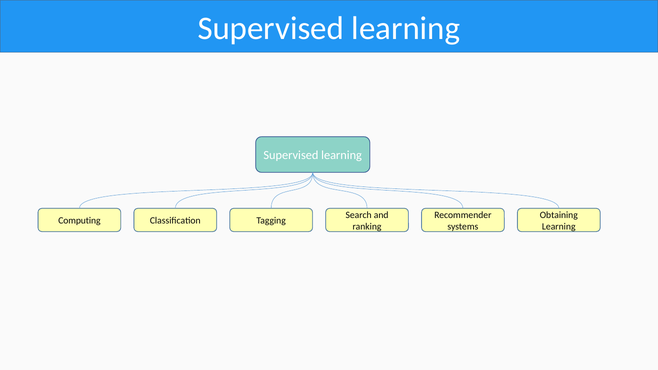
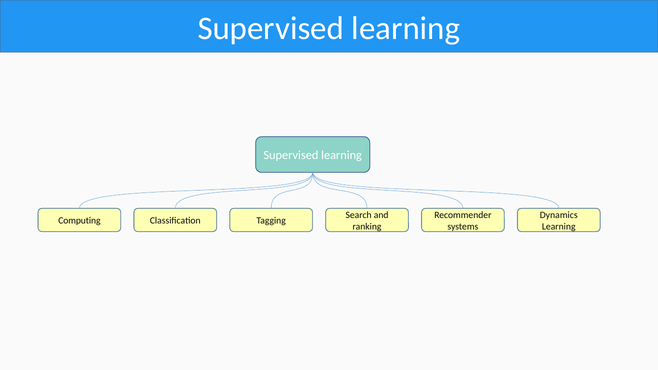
Obtaining: Obtaining -> Dynamics (559, 215)
